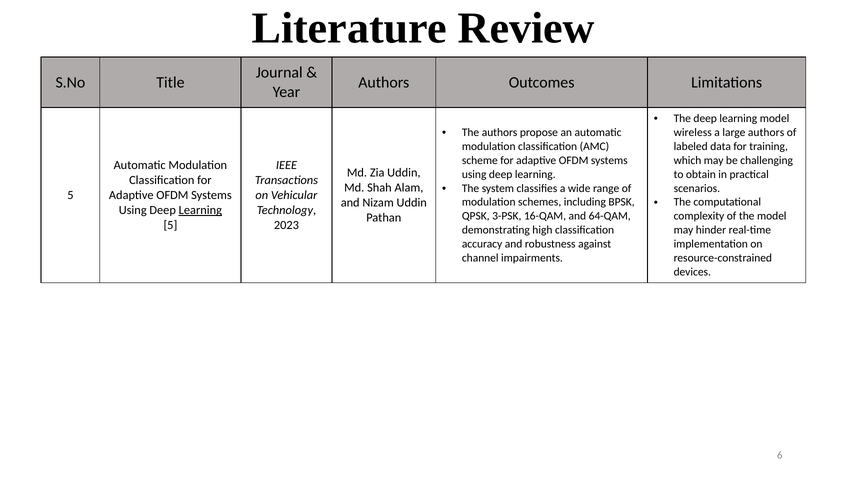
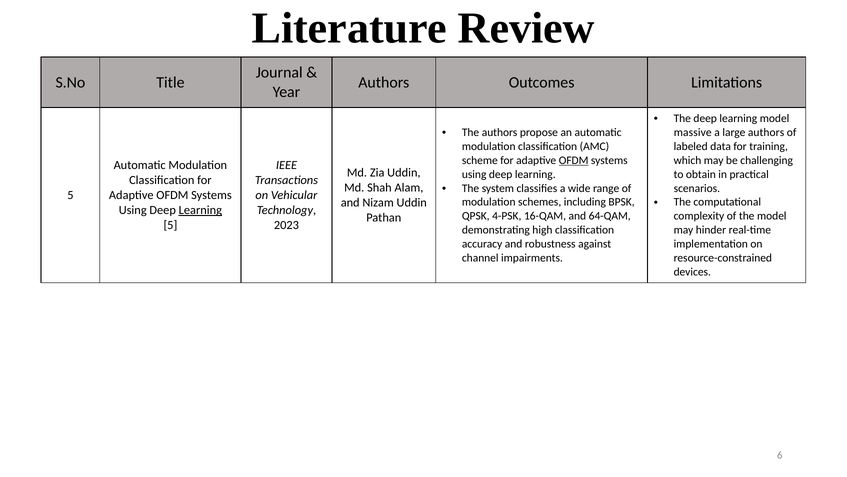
wireless: wireless -> massive (693, 132)
OFDM underline: none -> present (574, 160)
3-PSK: 3-PSK -> 4-PSK (507, 216)
